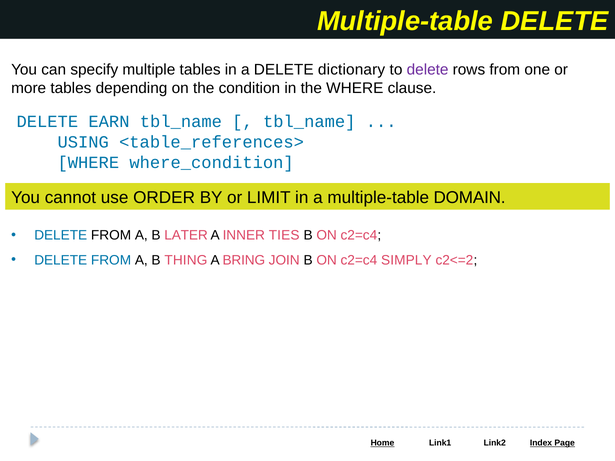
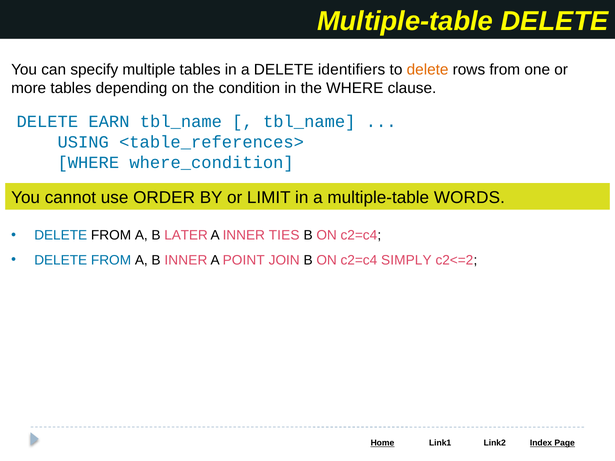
dictionary: dictionary -> identifiers (352, 70)
delete colour: purple -> orange (428, 70)
DOMAIN: DOMAIN -> WORDS (469, 198)
B THING: THING -> INNER (186, 260)
BRING: BRING -> POINT (244, 260)
